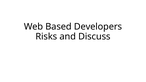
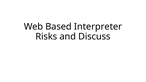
Developers: Developers -> Interpreter (98, 27)
